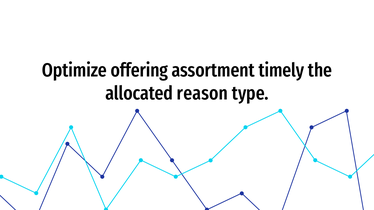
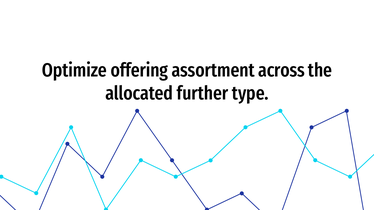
timely: timely -> across (281, 70)
reason: reason -> further (202, 93)
